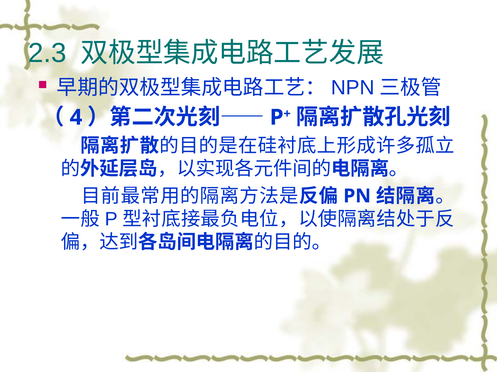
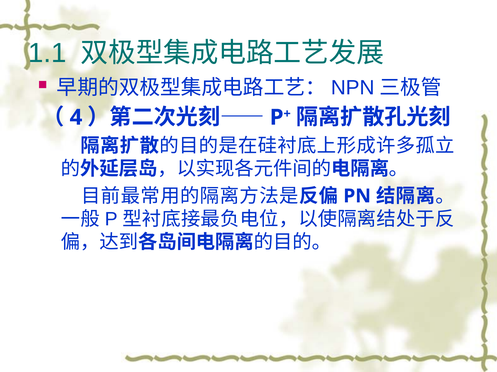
2.3: 2.3 -> 1.1 (47, 53)
